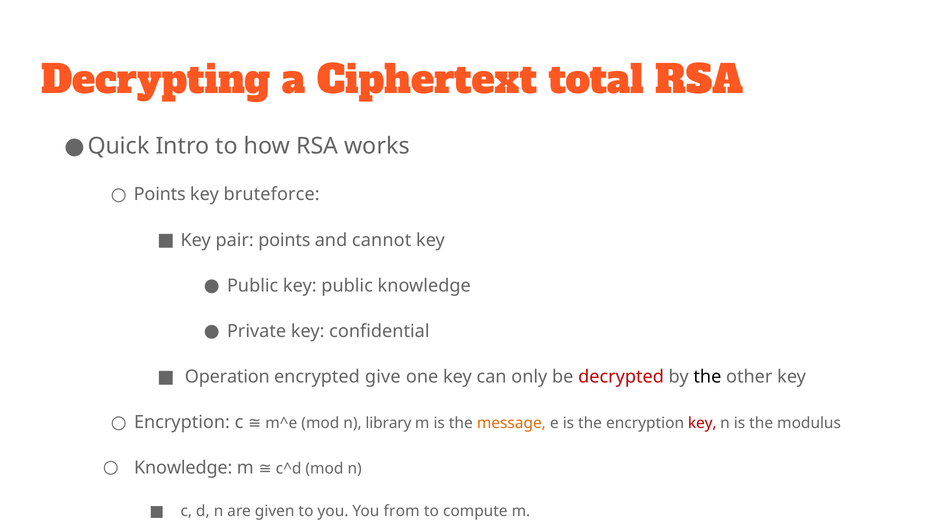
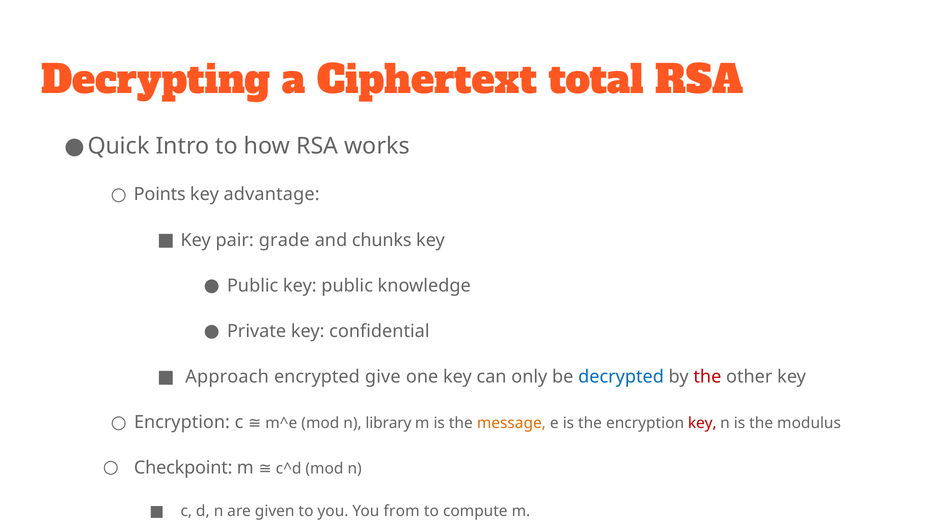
bruteforce: bruteforce -> advantage (272, 195)
pair points: points -> grade (284, 240)
and cannot: cannot -> chunks (382, 240)
Operation: Operation -> Approach (227, 377)
decrypted colour: red -> blue (621, 377)
the colour: black -> red (707, 377)
Knowledge: Knowledge -> Checkpoint (183, 468)
